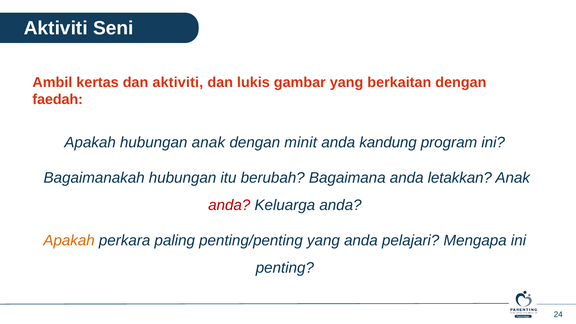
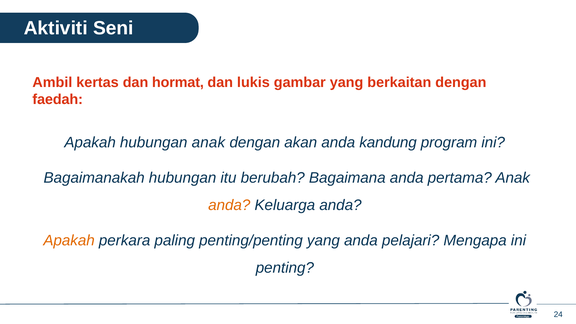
dan aktiviti: aktiviti -> hormat (178, 82)
minit: minit -> akan (301, 142)
letakkan: letakkan -> pertama (460, 178)
anda colour: red -> orange (229, 205)
